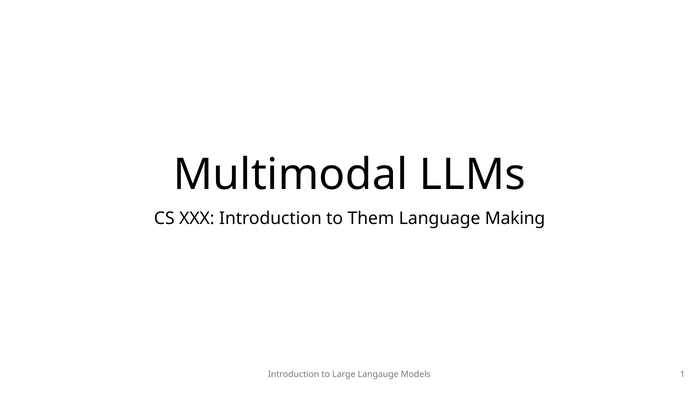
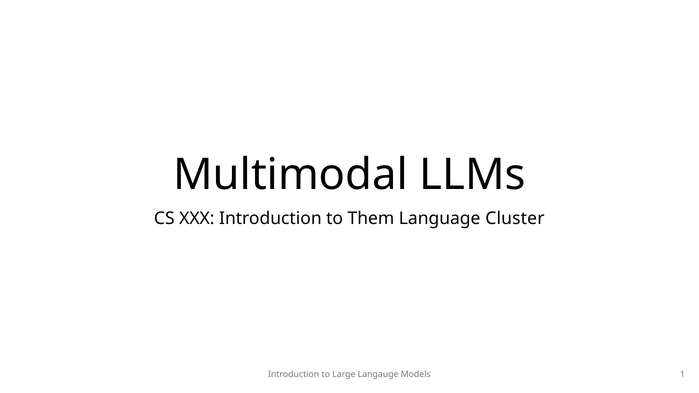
Making: Making -> Cluster (515, 218)
